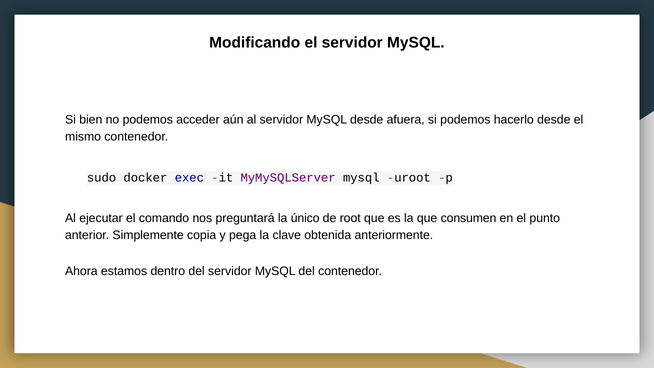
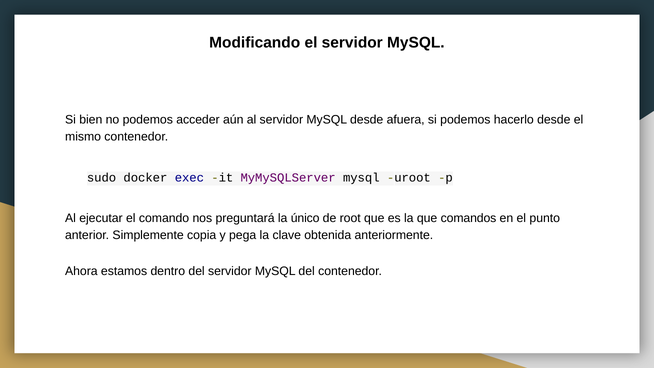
consumen: consumen -> comandos (469, 218)
